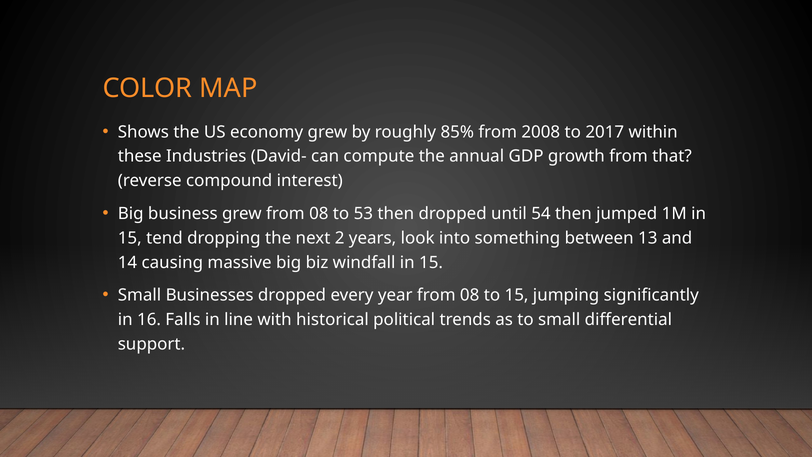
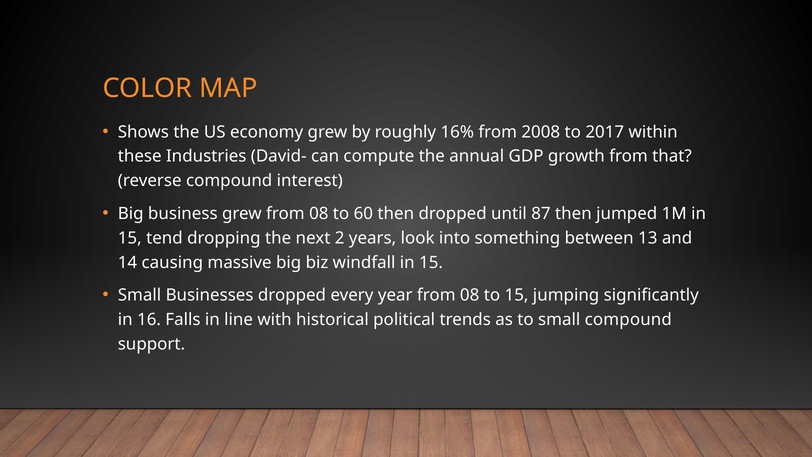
85%: 85% -> 16% (457, 132)
53: 53 -> 60 (363, 214)
54: 54 -> 87 (541, 214)
small differential: differential -> compound (628, 320)
